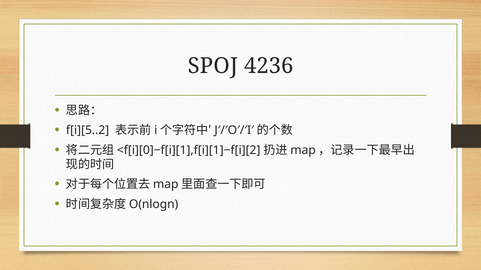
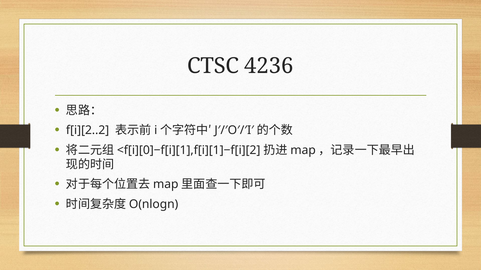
SPOJ: SPOJ -> CTSC (213, 66)
f[i][5..2: f[i][5..2 -> f[i][2..2 (88, 131)
